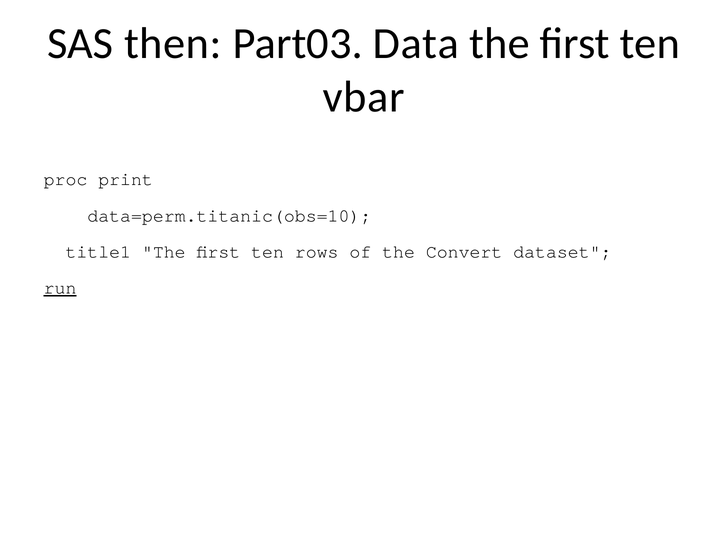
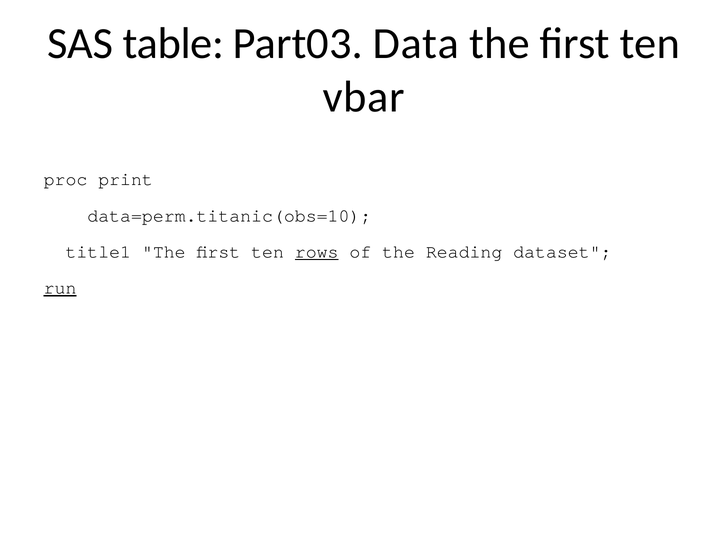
then: then -> table (173, 44)
rows underline: none -> present (317, 252)
Convert: Convert -> Reading (464, 252)
